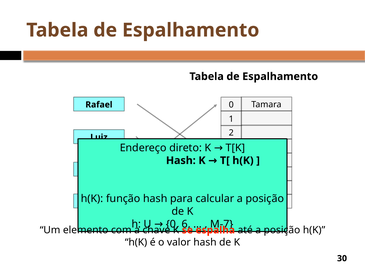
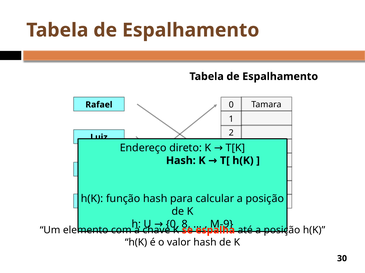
6: 6 -> 8 (186, 225)
M-7: M-7 -> M-9 (222, 225)
